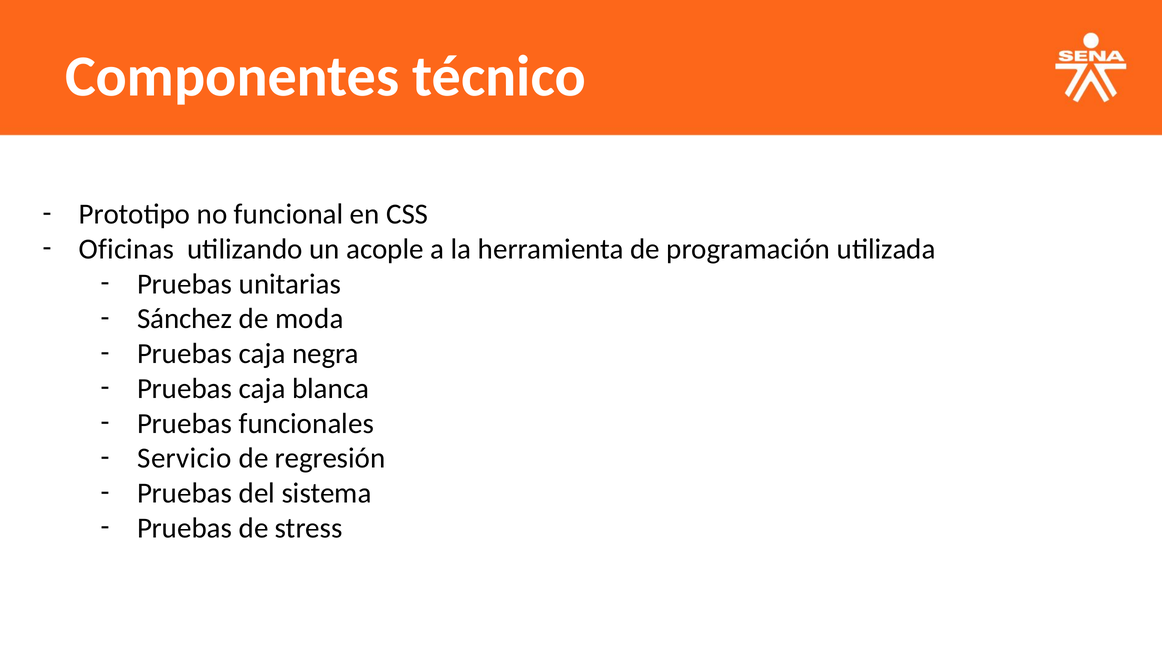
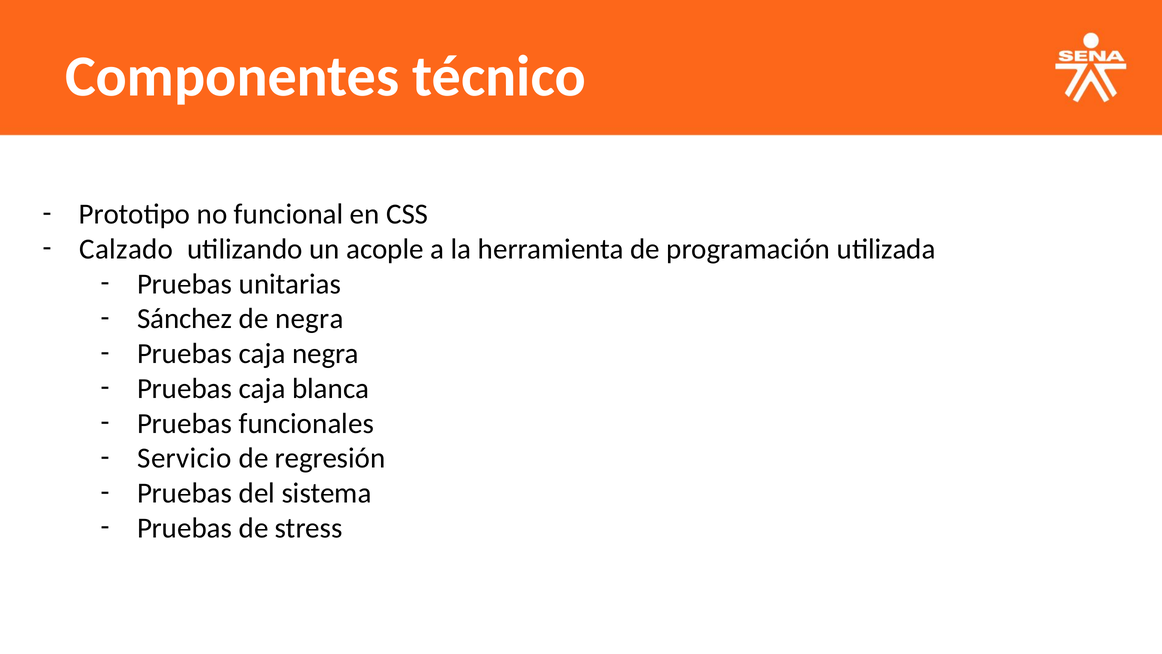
Oficinas: Oficinas -> Calzado (126, 249)
de moda: moda -> negra (309, 319)
